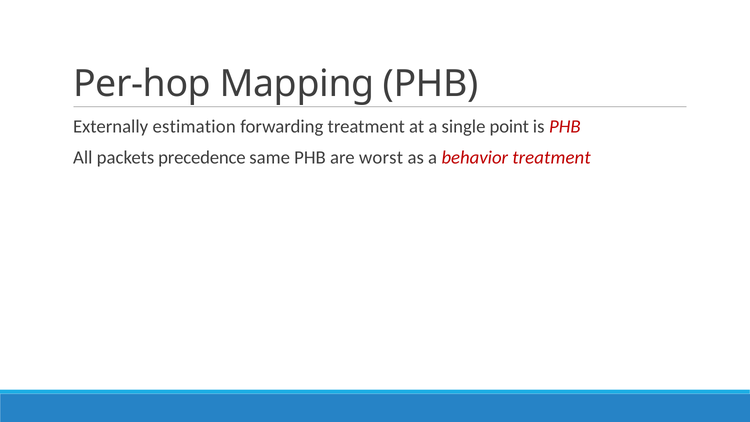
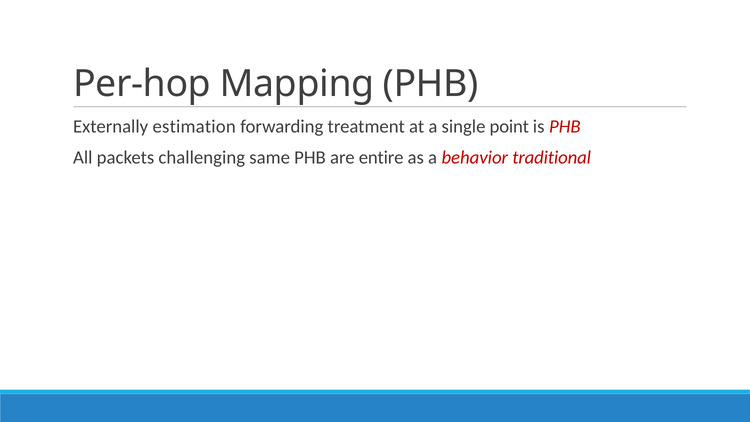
precedence: precedence -> challenging (202, 158)
worst: worst -> entire (381, 158)
behavior treatment: treatment -> traditional (552, 158)
